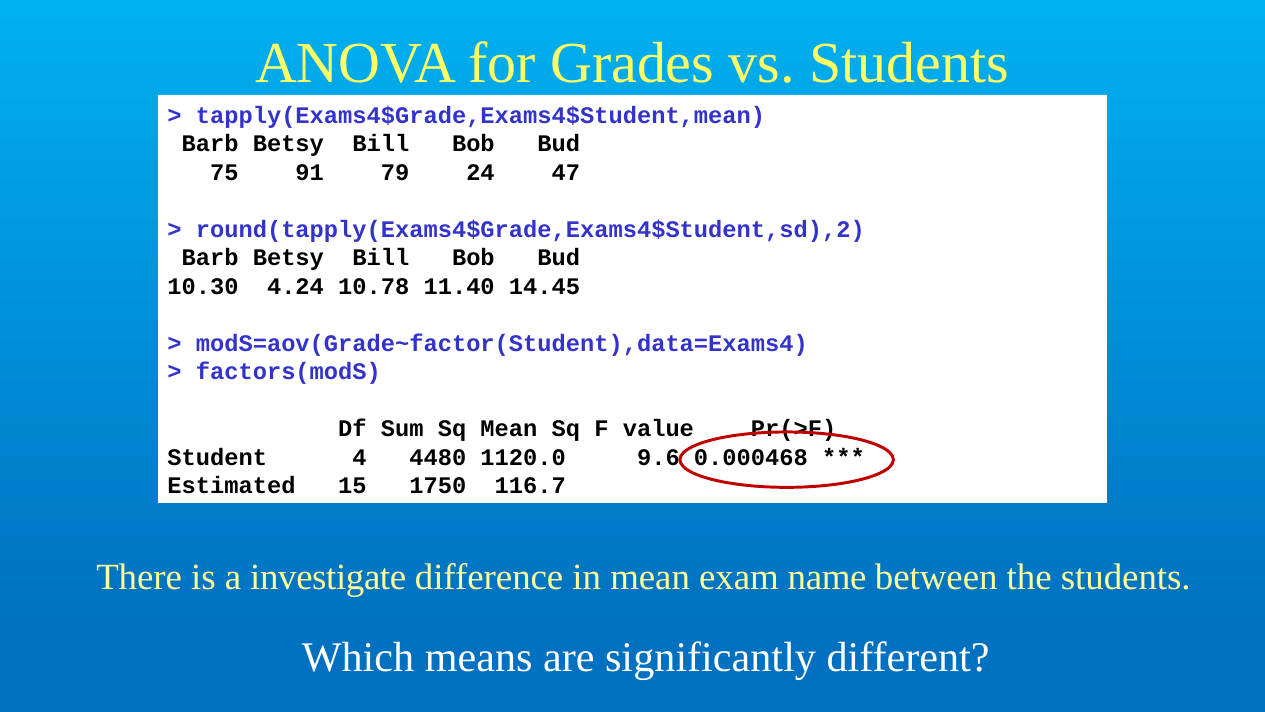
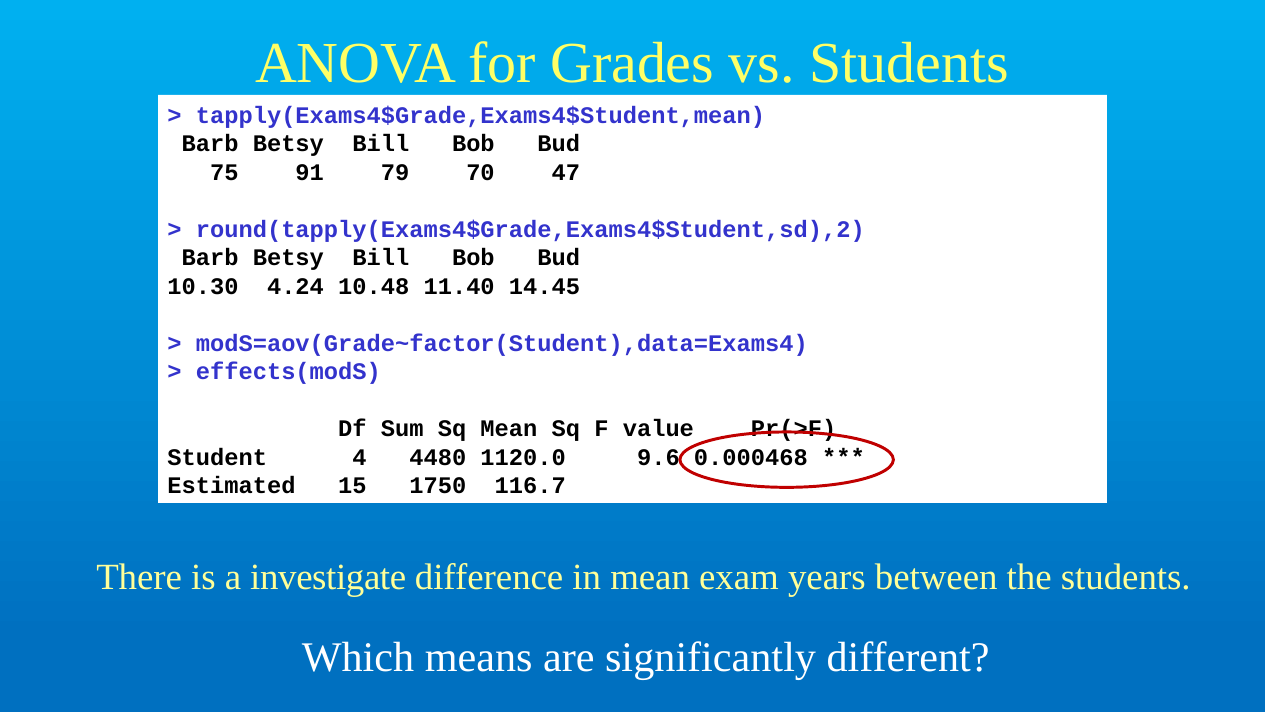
24: 24 -> 70 (480, 172)
10.78: 10.78 -> 10.48 (374, 286)
factors(modS: factors(modS -> effects(modS (288, 372)
name: name -> years (827, 577)
